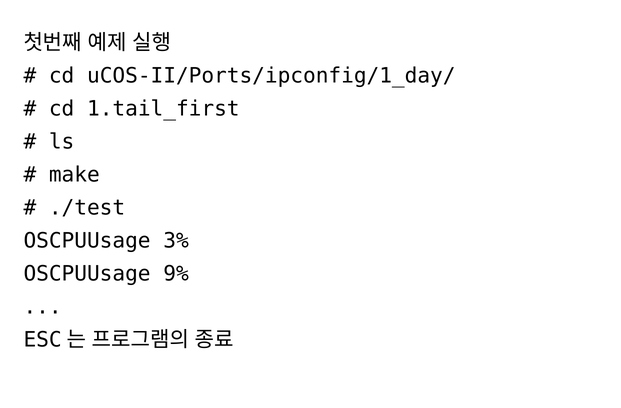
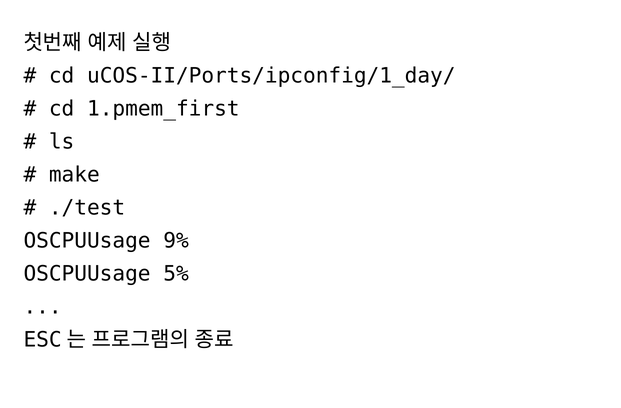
1.tail_first: 1.tail_first -> 1.pmem_first (163, 109)
3%: 3% -> 9% (176, 241)
9%: 9% -> 5% (176, 274)
